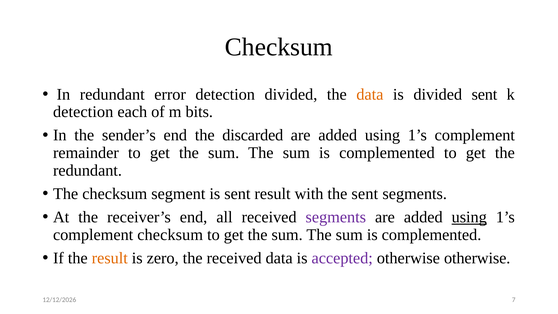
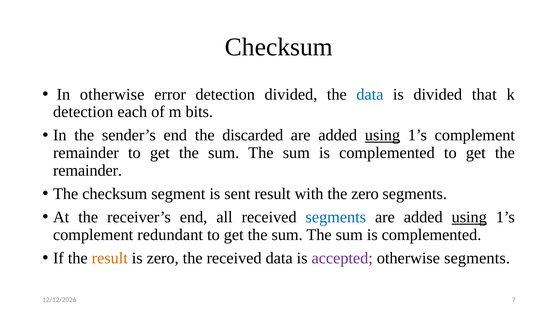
In redundant: redundant -> otherwise (112, 94)
data colour: orange -> blue (370, 94)
divided sent: sent -> that (484, 94)
using underline: none -> present (382, 135)
redundant: redundant -> remainder (88, 170)
the sent: sent -> zero (365, 194)
segments colour: purple -> blue (336, 217)
complement checksum: checksum -> redundant (170, 235)
otherwise otherwise: otherwise -> segments (477, 258)
